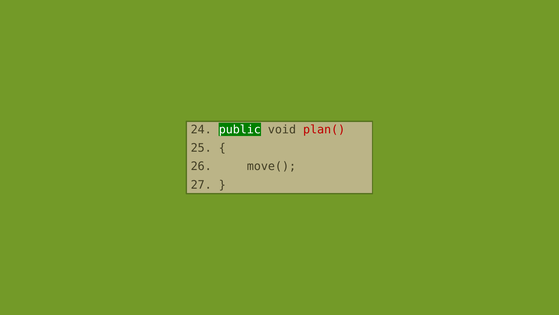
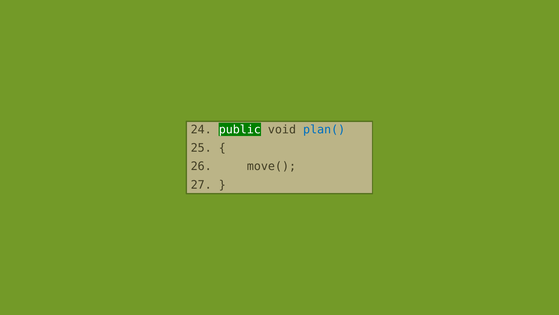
plan( colour: red -> blue (324, 129)
